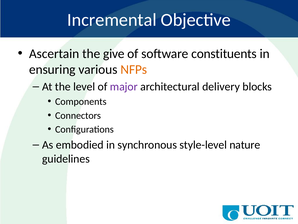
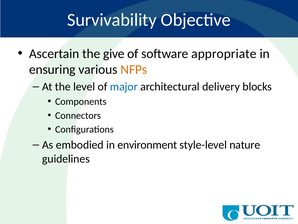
Incremental: Incremental -> Survivability (112, 20)
constituents: constituents -> appropriate (224, 54)
major colour: purple -> blue (124, 87)
synchronous: synchronous -> environment (147, 145)
